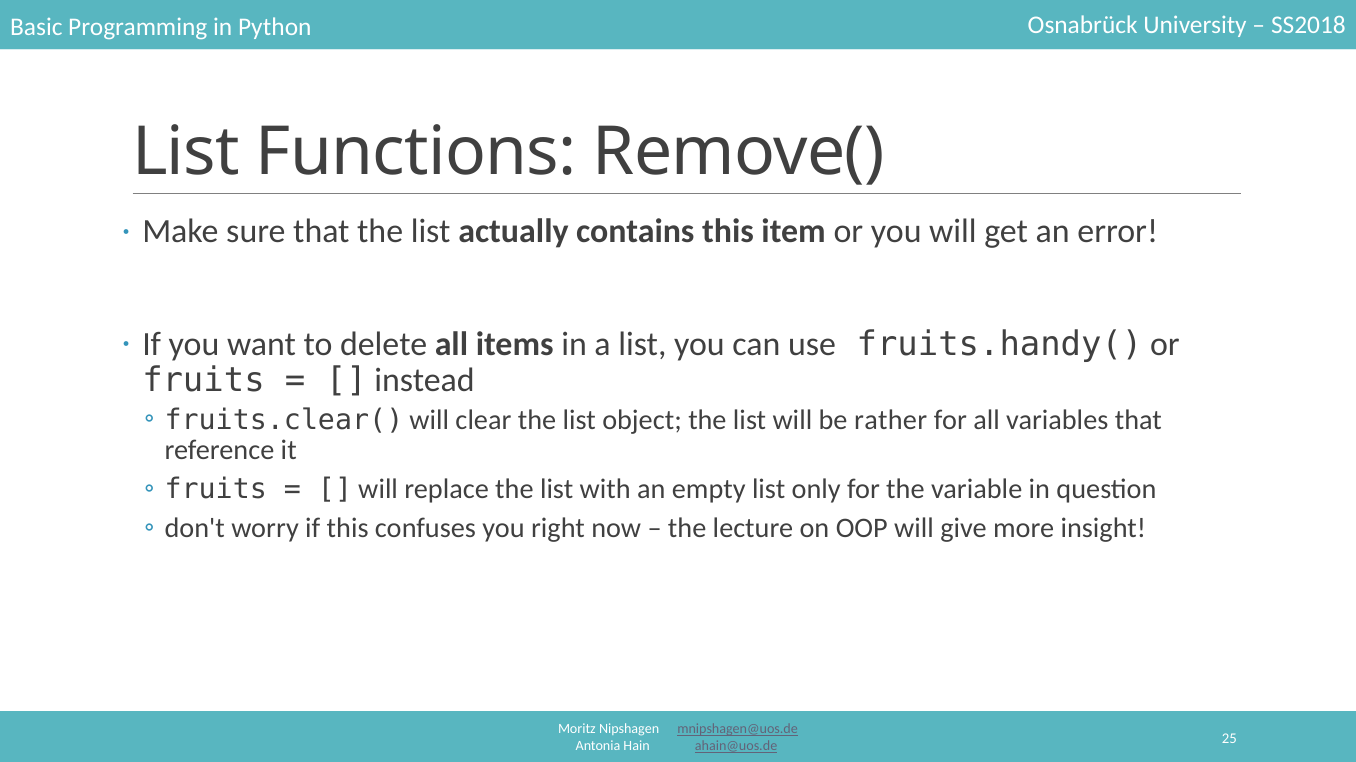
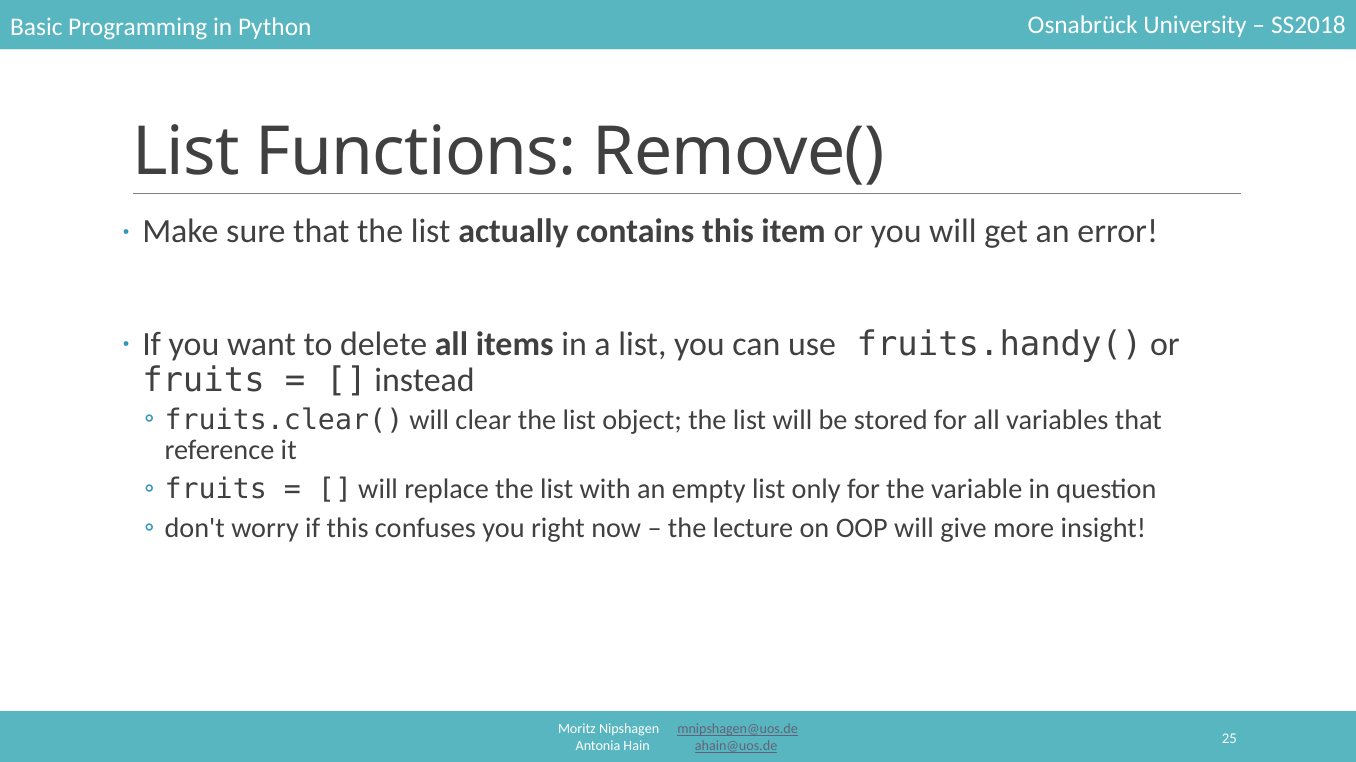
rather: rather -> stored (891, 420)
